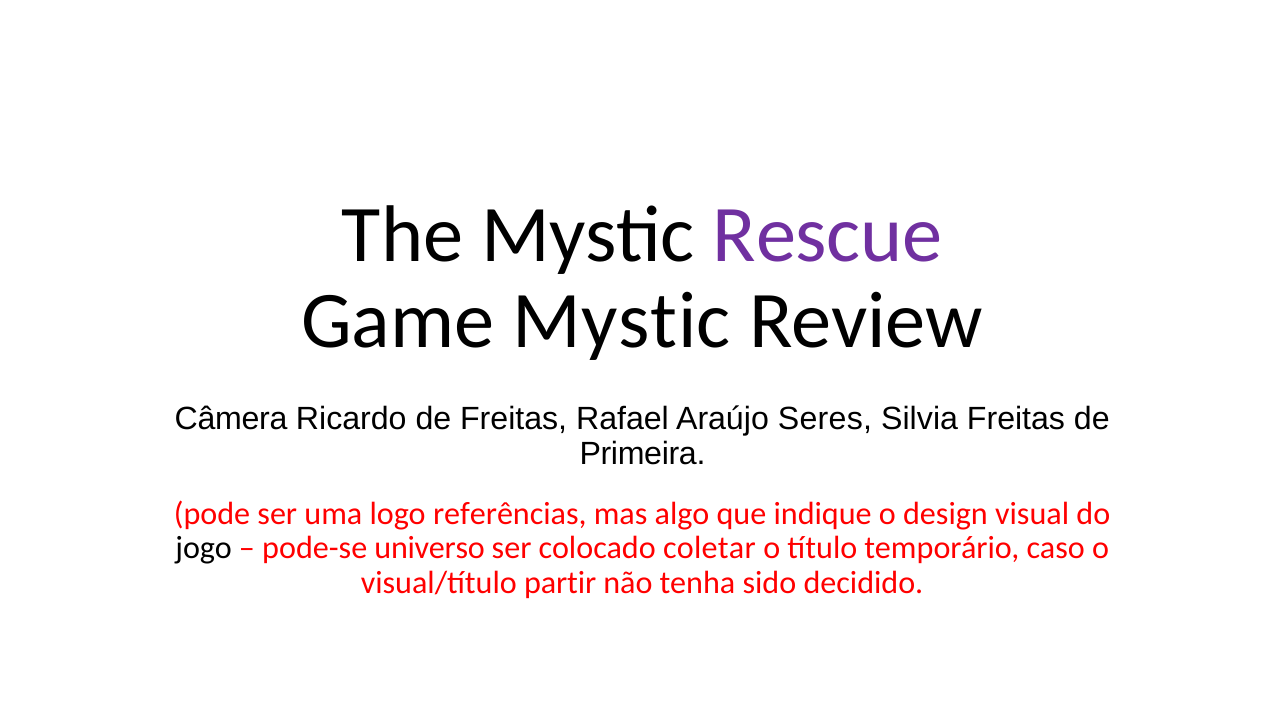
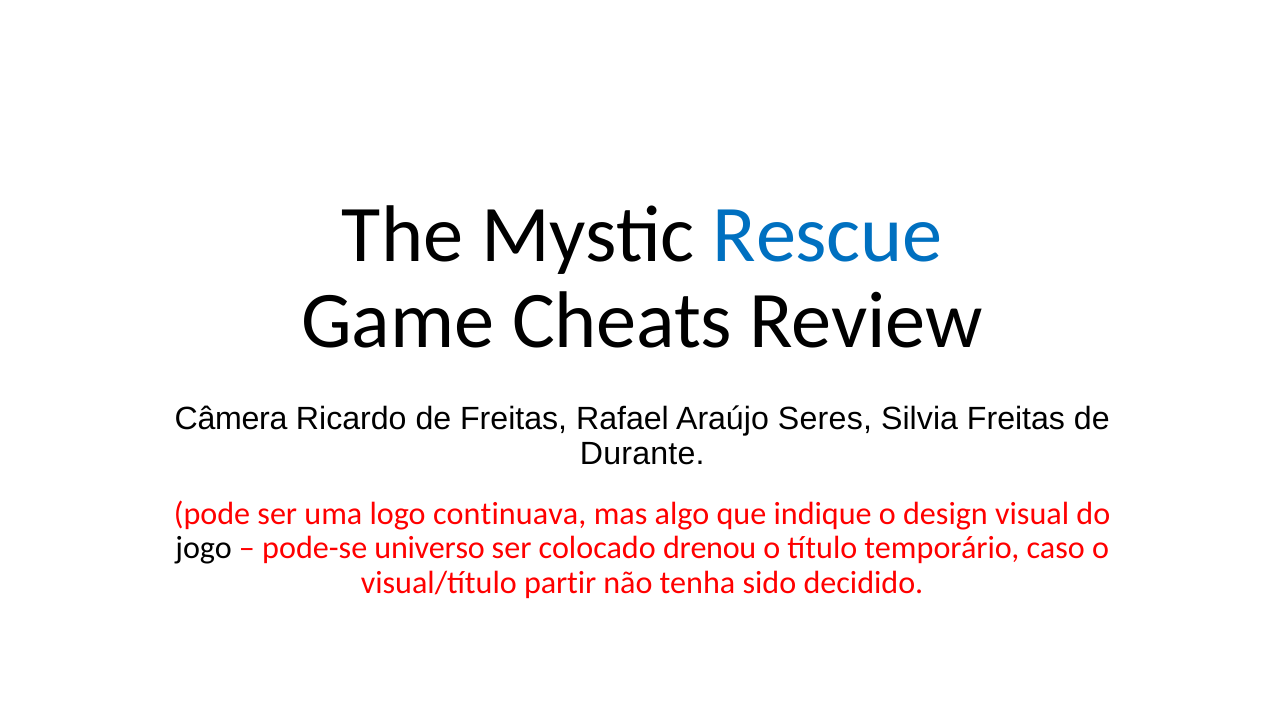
Rescue colour: purple -> blue (828, 234)
Game Mystic: Mystic -> Cheats (622, 321)
Primeira: Primeira -> Durante (642, 454)
referências: referências -> continuava (510, 513)
coletar: coletar -> drenou (710, 548)
